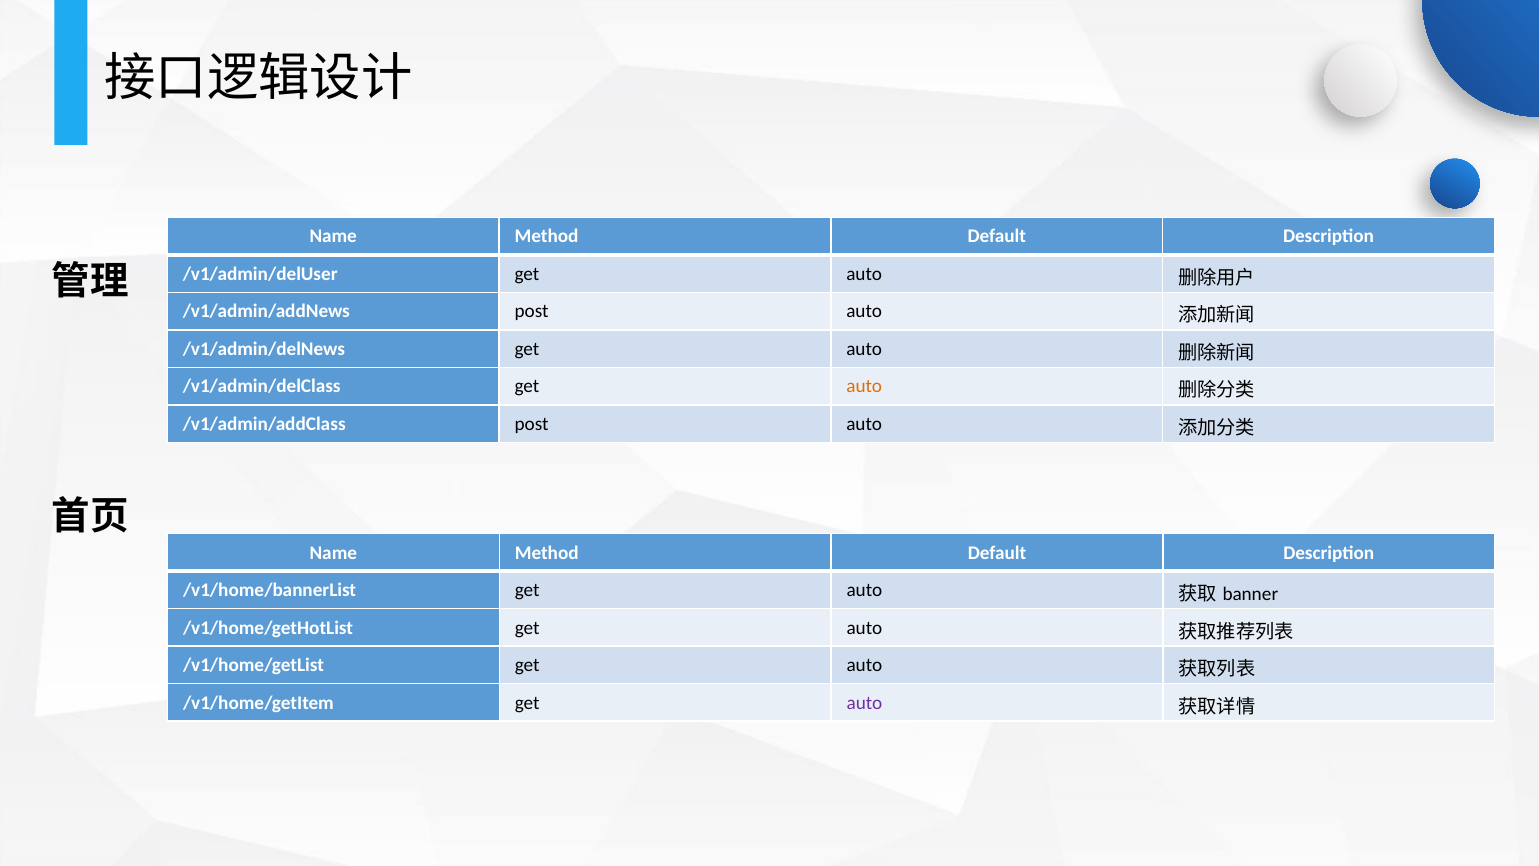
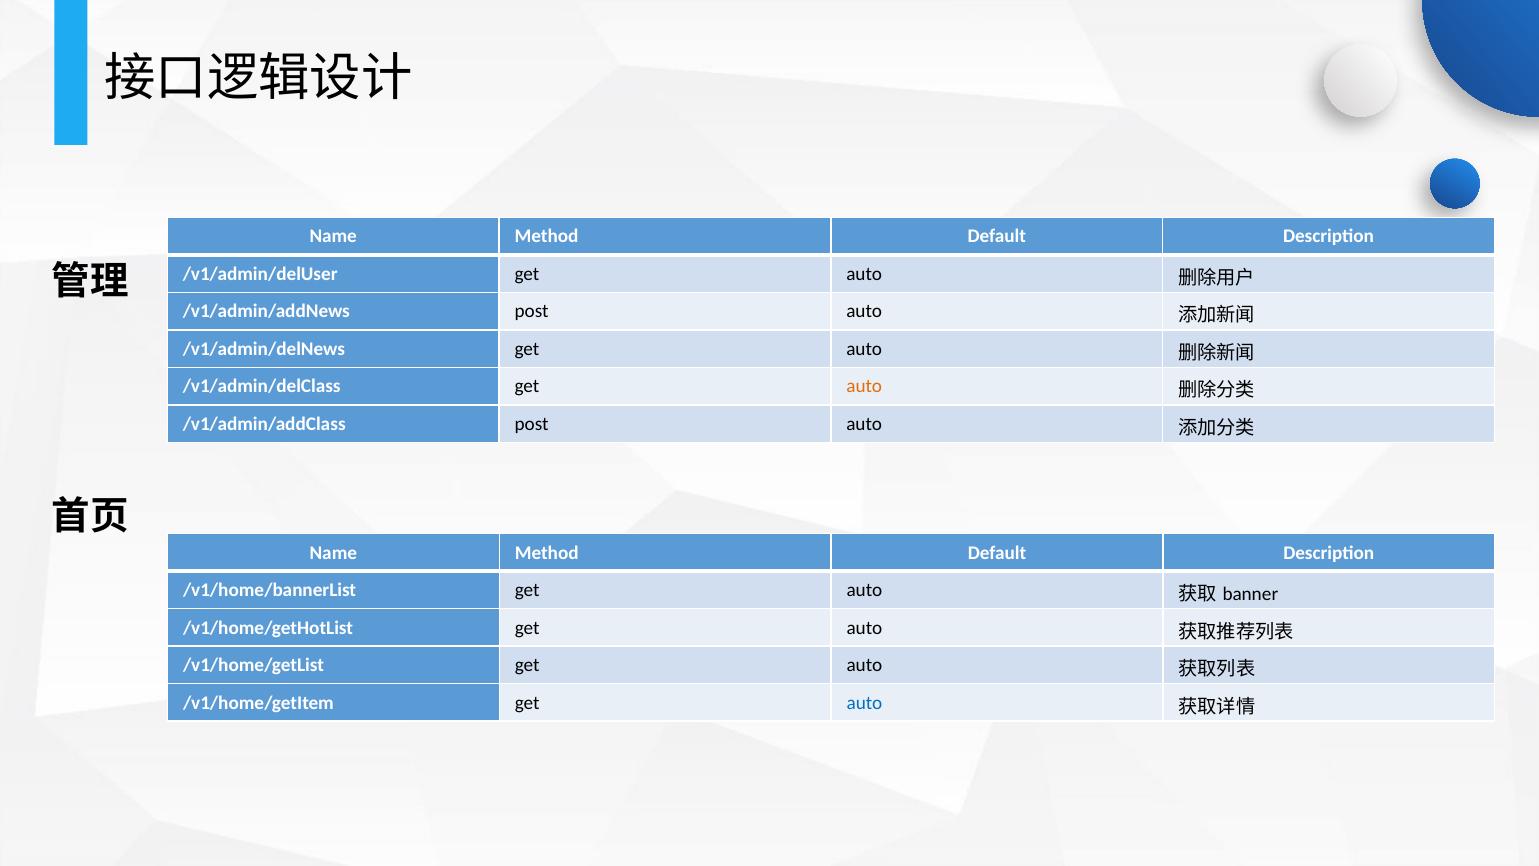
auto colour: purple -> blue (864, 702)
